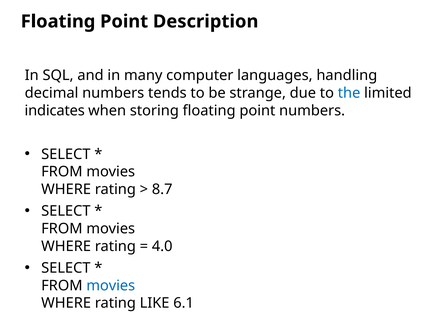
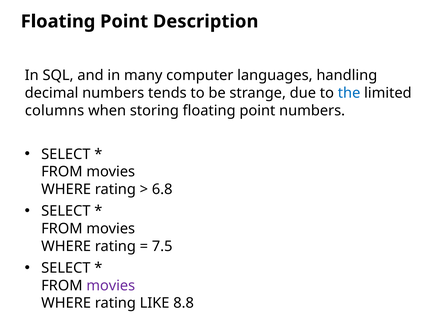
indicates: indicates -> columns (55, 111)
8.7: 8.7 -> 6.8 (162, 189)
4.0: 4.0 -> 7.5 (162, 246)
movies colour: blue -> purple (111, 286)
6.1: 6.1 -> 8.8 (184, 303)
